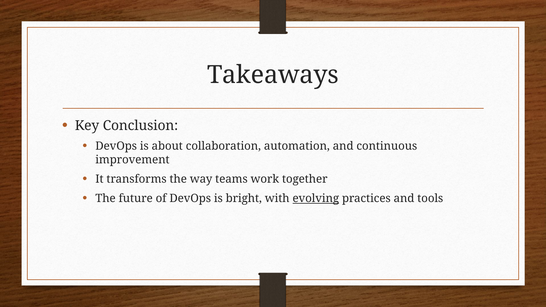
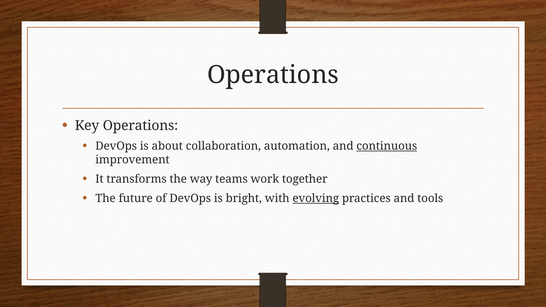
Takeaways: Takeaways -> Operations (273, 75)
Key Conclusion: Conclusion -> Operations (140, 126)
continuous underline: none -> present (387, 146)
